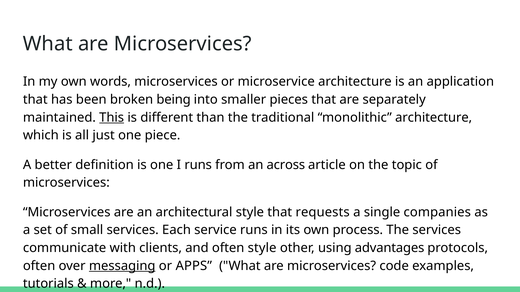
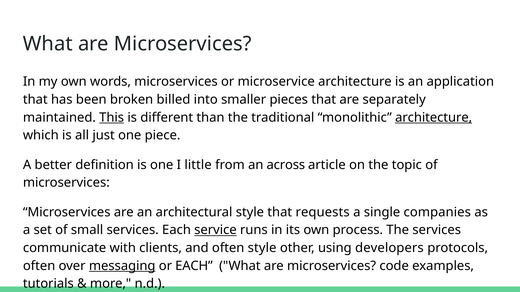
being: being -> billed (173, 100)
architecture underline: none -> present (434, 118)
I runs: runs -> little (198, 165)
service underline: none -> present (215, 230)
advantages: advantages -> developers (389, 248)
or APPS: APPS -> EACH (194, 266)
